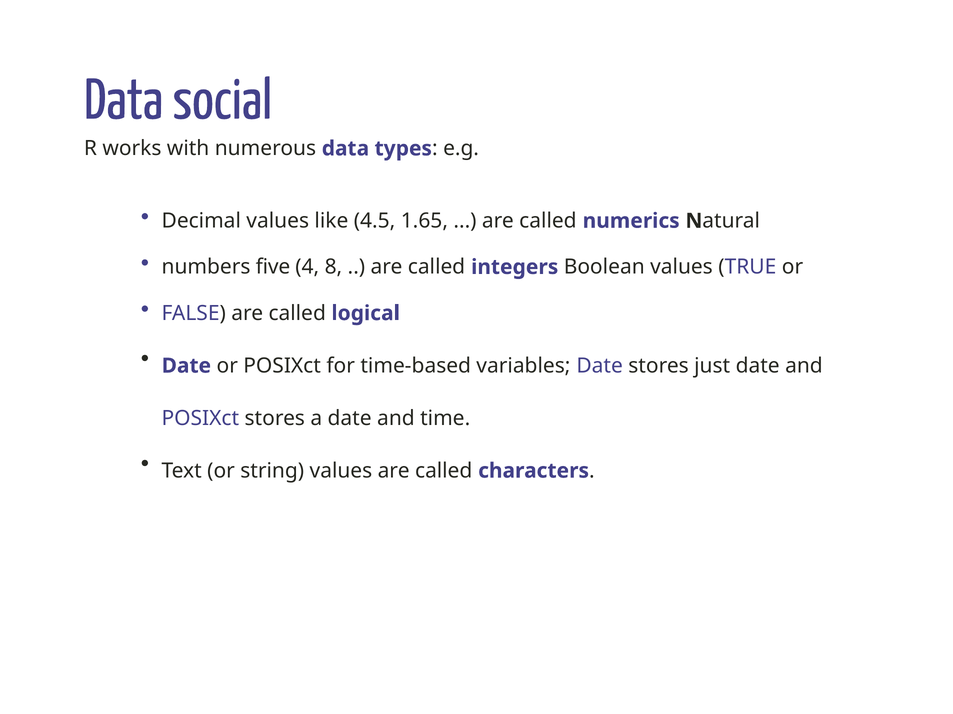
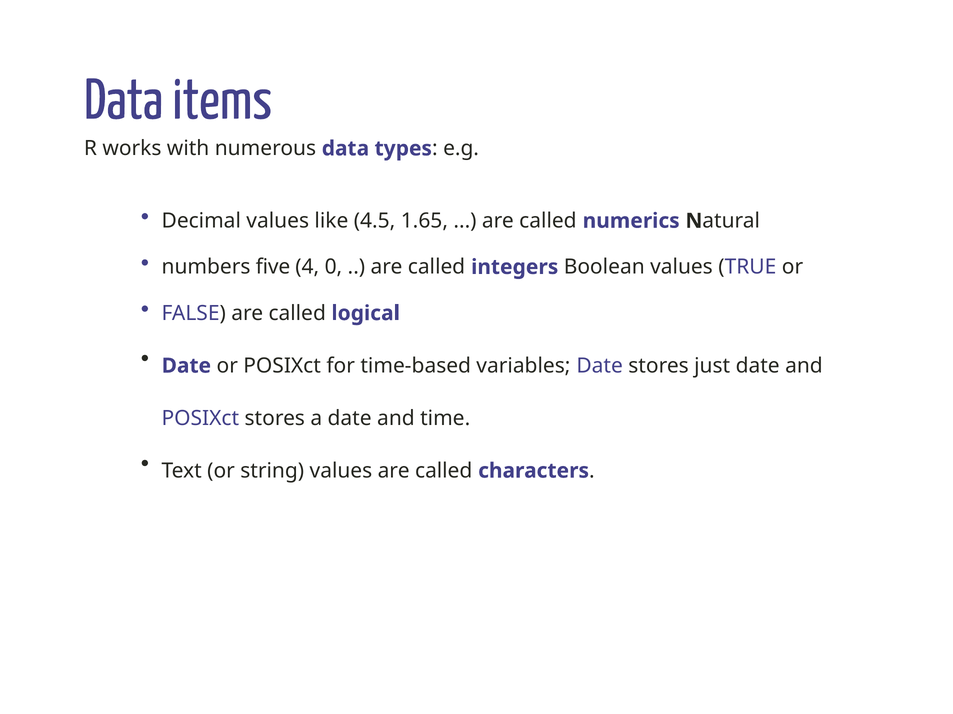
social: social -> items (222, 100)
8: 8 -> 0 (333, 267)
